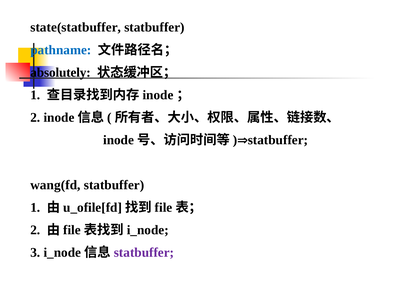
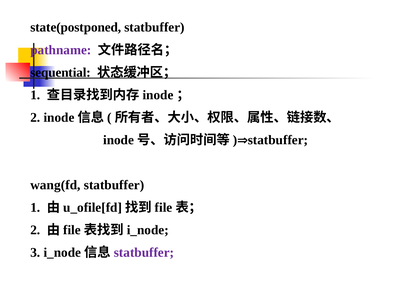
state(statbuffer: state(statbuffer -> state(postponed (76, 27)
pathname colour: blue -> purple (61, 50)
absolutely: absolutely -> sequential (61, 72)
